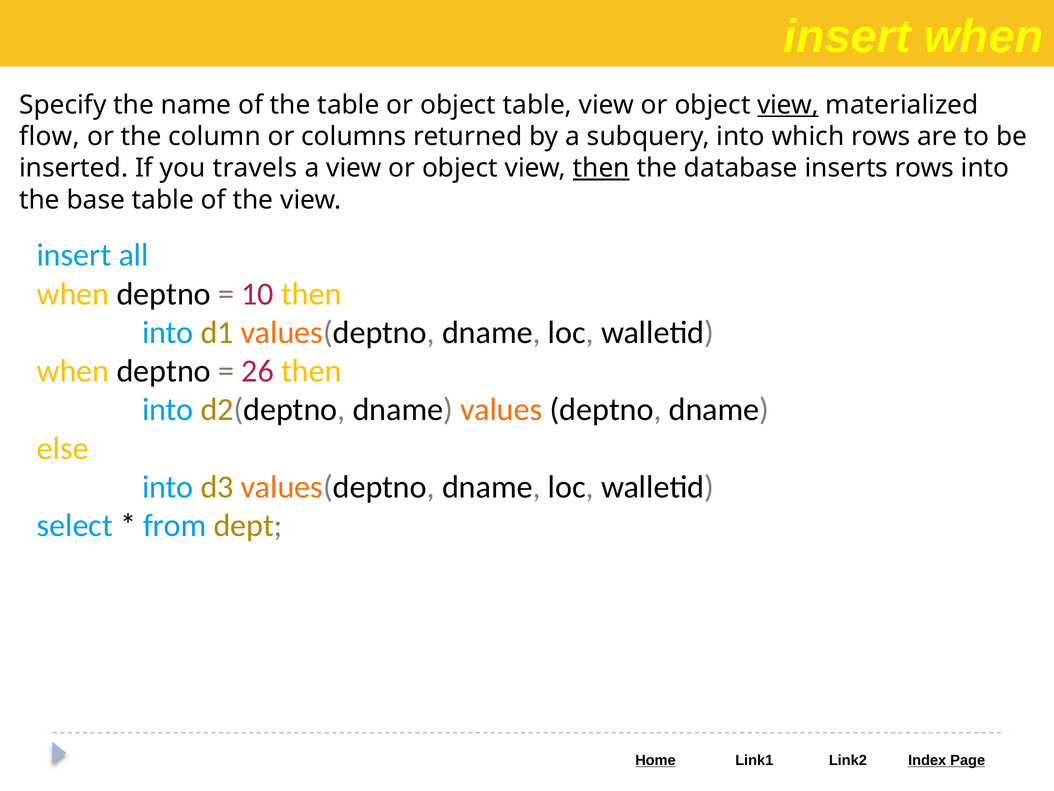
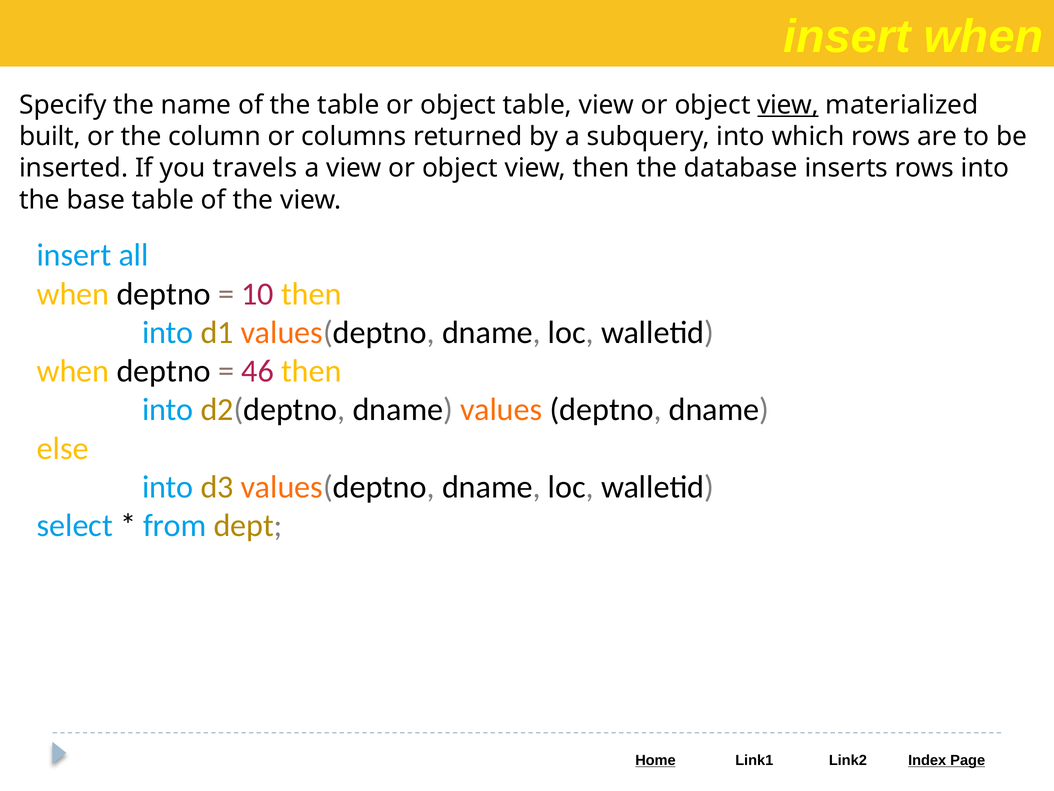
flow: flow -> built (50, 136)
then underline: present -> none (601, 168)
26: 26 -> 46 (258, 371)
